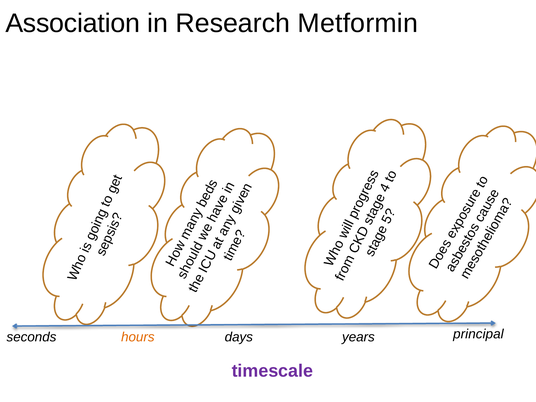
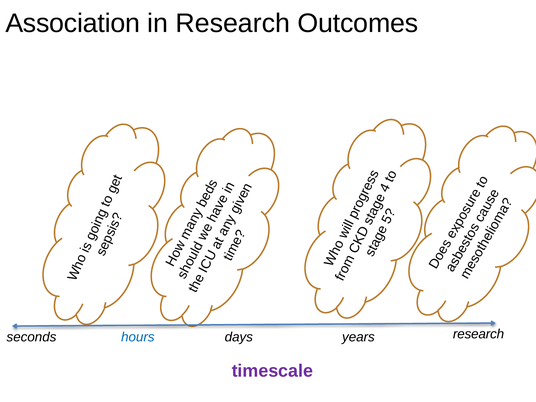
Metformin: Metformin -> Outcomes (358, 23)
principal: principal -> research (479, 334)
hours colour: orange -> blue (138, 337)
